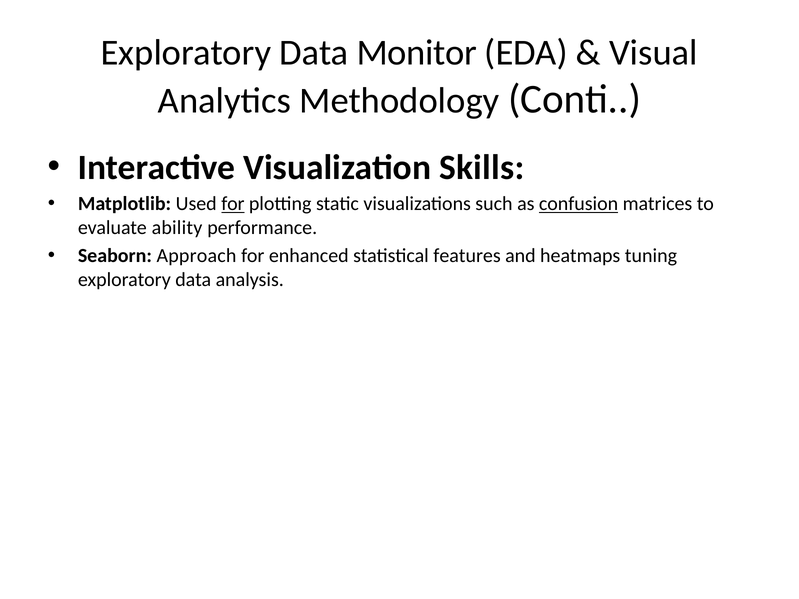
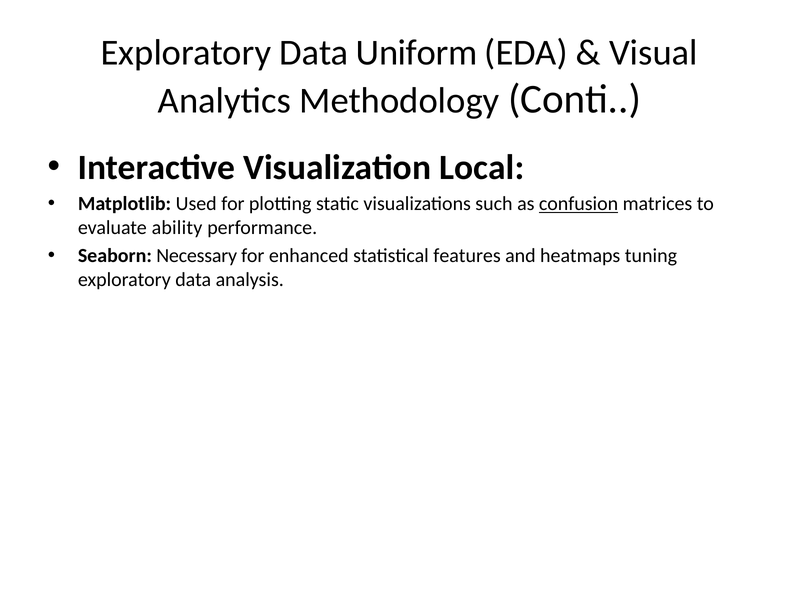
Monitor: Monitor -> Uniform (417, 52)
Skills: Skills -> Local (482, 168)
for underline: present -> none (233, 204)
Approach: Approach -> Necessary (197, 256)
